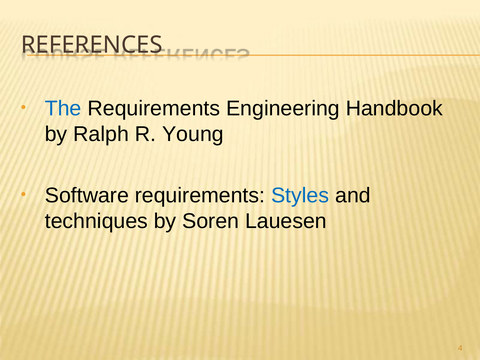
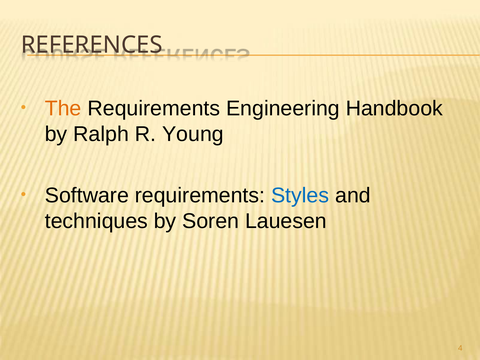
The colour: blue -> orange (63, 109)
